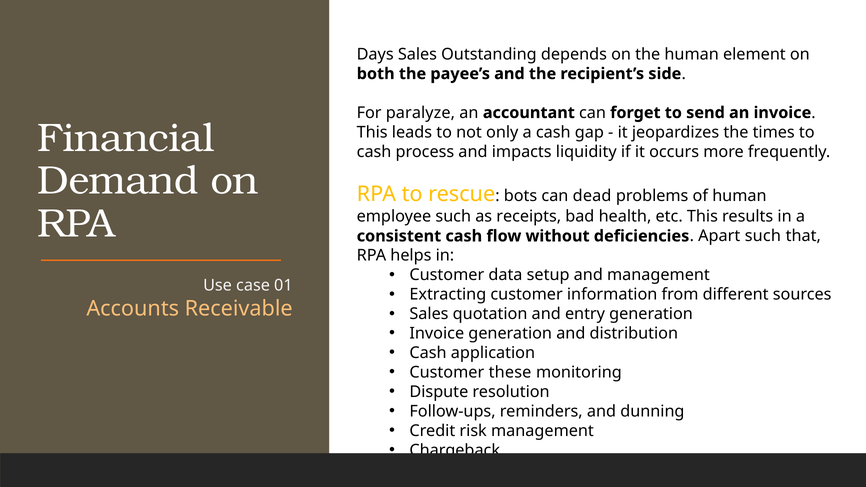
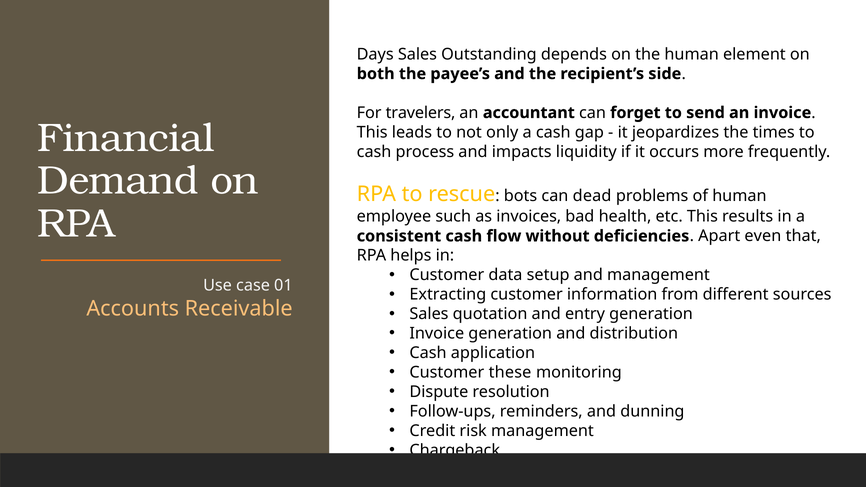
paralyze: paralyze -> travelers (421, 113)
receipts: receipts -> invoices (529, 217)
Apart such: such -> even (763, 236)
